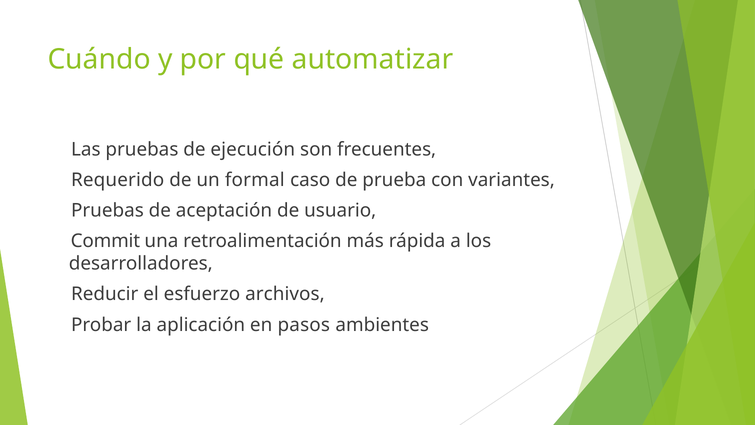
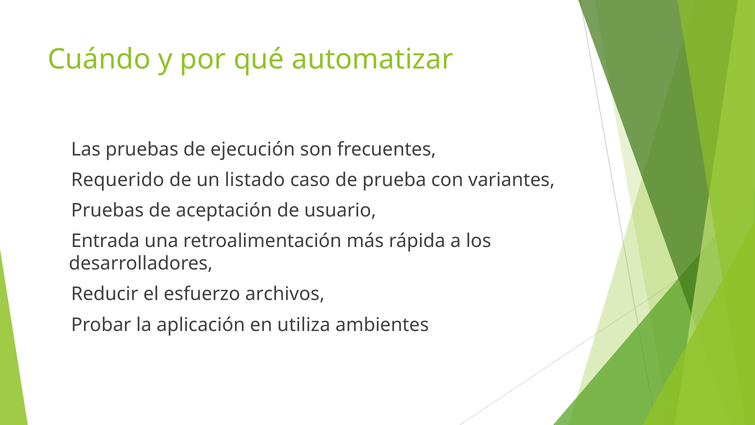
formal: formal -> listado (255, 180)
Commit: Commit -> Entrada (105, 241)
pasos: pasos -> utiliza (304, 325)
